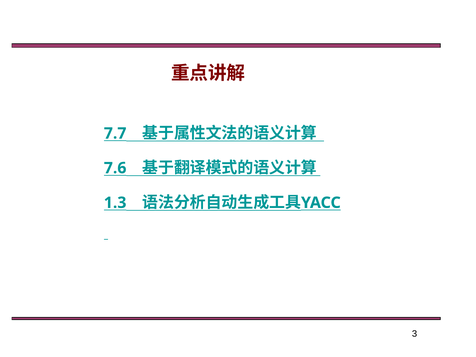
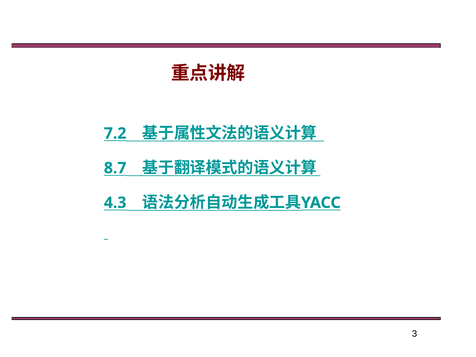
7.7: 7.7 -> 7.2 (115, 133)
7.6: 7.6 -> 8.7 (115, 168)
1.3: 1.3 -> 4.3 (115, 203)
